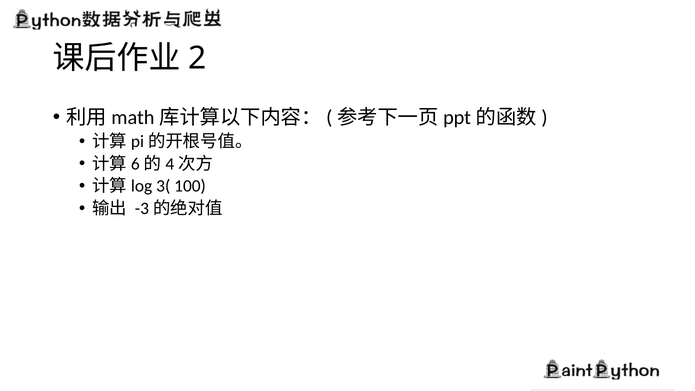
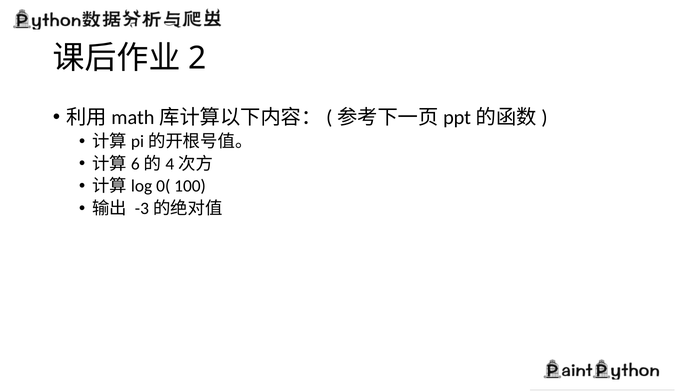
3(: 3( -> 0( (163, 186)
